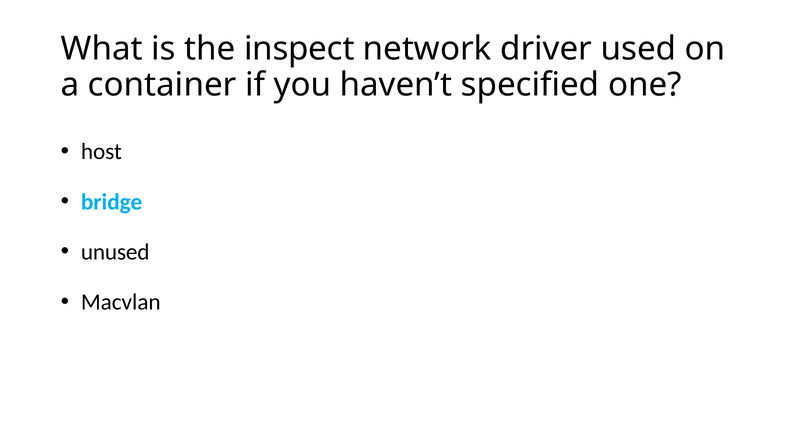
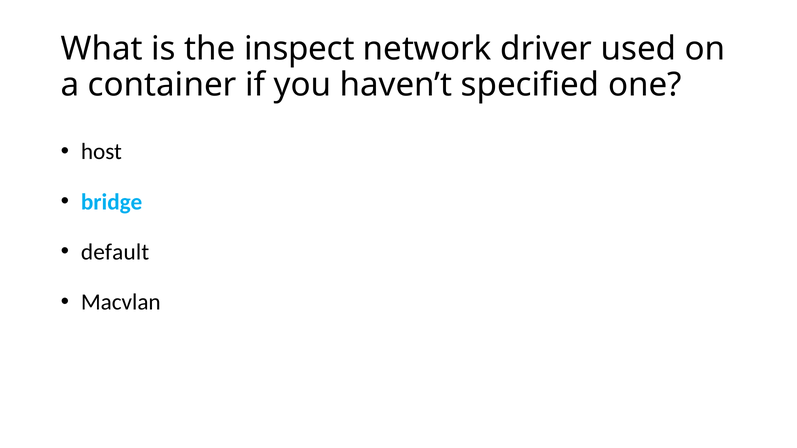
unused: unused -> default (115, 252)
